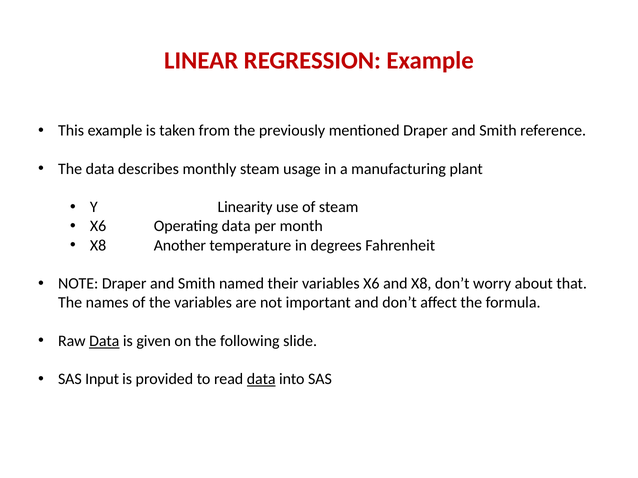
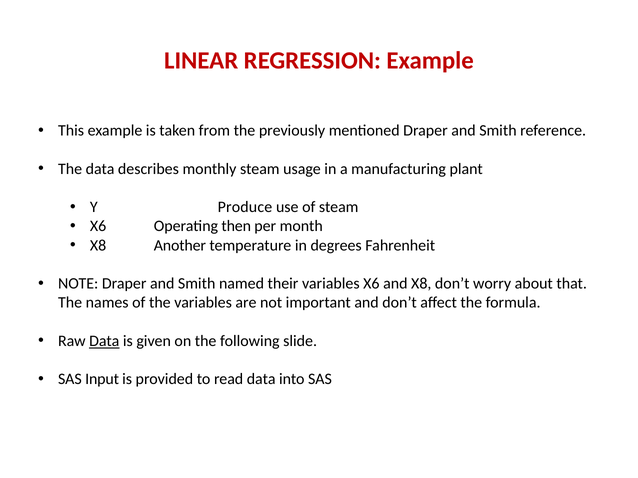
Linearity: Linearity -> Produce (245, 207)
Operating data: data -> then (236, 226)
data underline: present -> none (261, 380)
